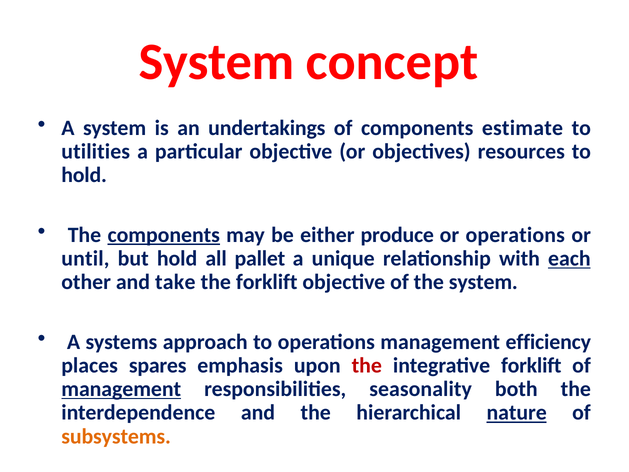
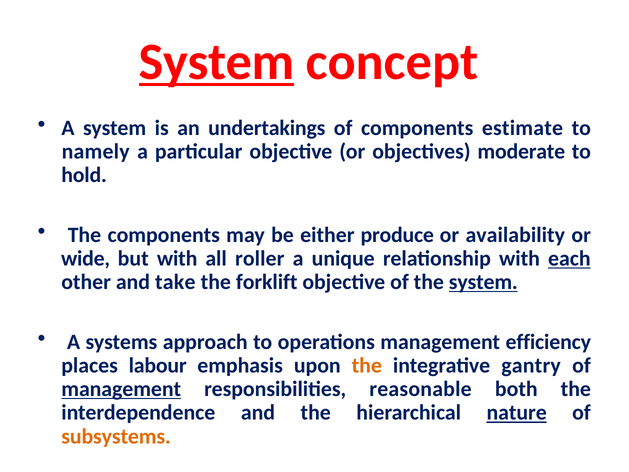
System underline: none -> present (217, 62)
utilities: utilities -> namely (96, 151)
resources: resources -> moderate (521, 151)
components underline: present -> none (164, 235)
or operations: operations -> availability (515, 235)
until: until -> wide (86, 258)
but hold: hold -> with (177, 258)
pallet: pallet -> roller (260, 258)
system underline: none -> present (483, 282)
spares: spares -> labour (158, 365)
the colour: red -> orange (367, 365)
integrative forklift: forklift -> gantry (531, 365)
seasonality: seasonality -> reasonable (421, 389)
